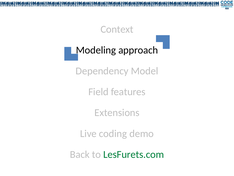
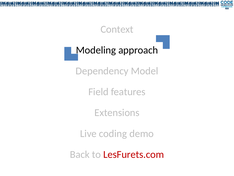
LesFurets.com colour: green -> red (134, 154)
